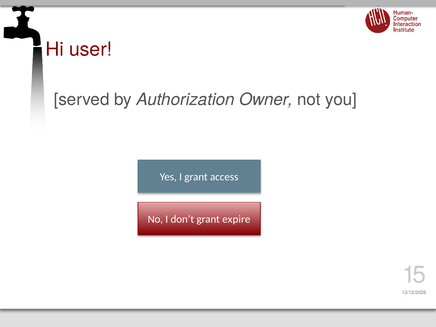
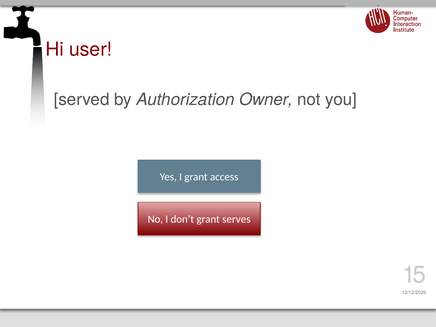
expire: expire -> serves (236, 219)
